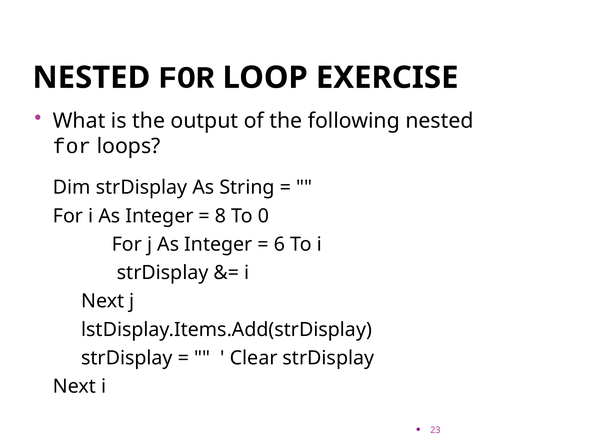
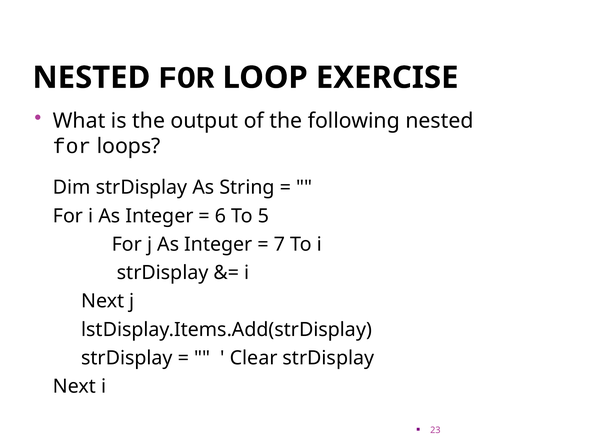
8: 8 -> 6 (221, 216)
0: 0 -> 5 (263, 216)
6: 6 -> 7 (279, 245)
